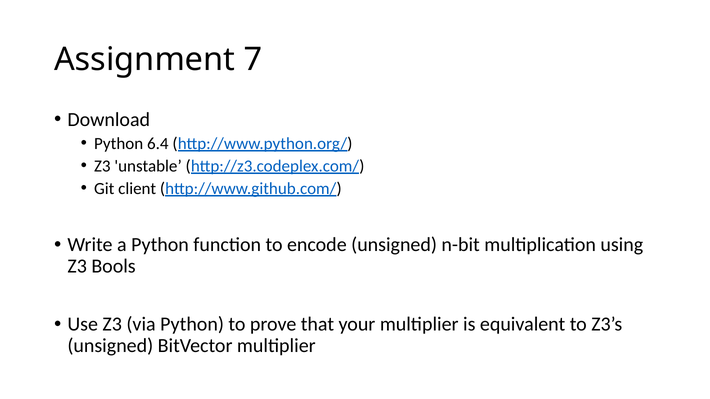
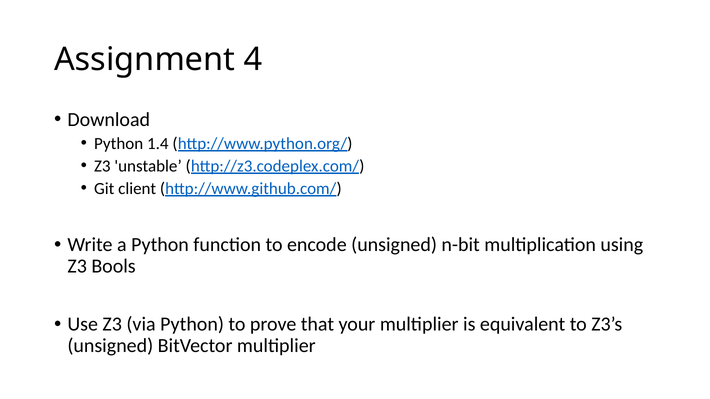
7: 7 -> 4 (253, 60)
6.4: 6.4 -> 1.4 (158, 144)
